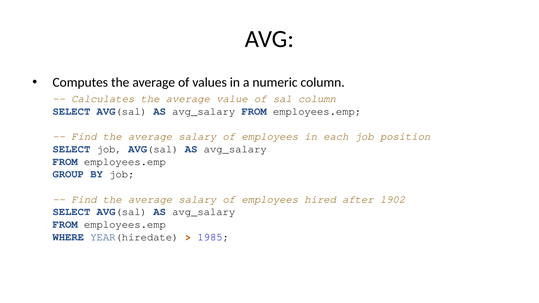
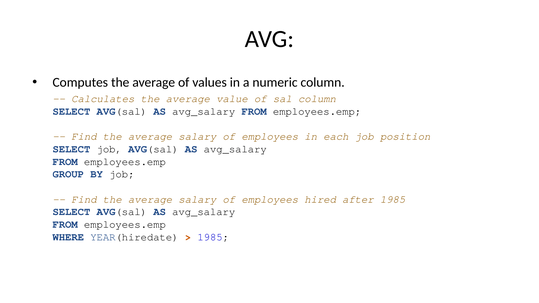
after 1902: 1902 -> 1985 (393, 199)
